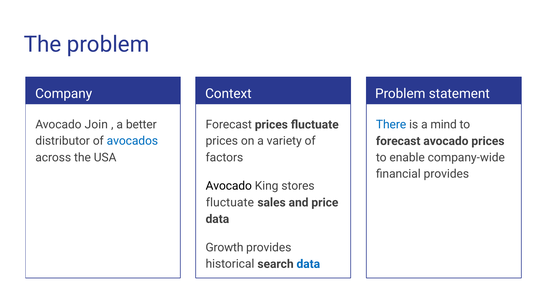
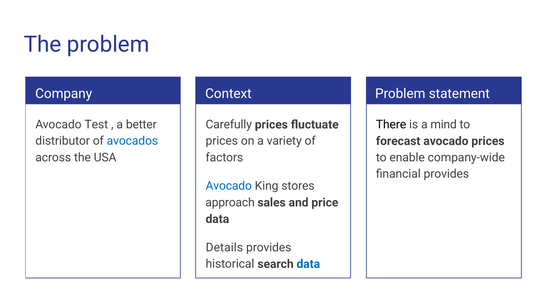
Join: Join -> Test (96, 125)
Forecast: Forecast -> Carefully (229, 125)
There colour: blue -> black (391, 125)
Avocado colour: black -> blue (229, 186)
fluctuate: fluctuate -> approach (230, 203)
Growth: Growth -> Details (224, 248)
